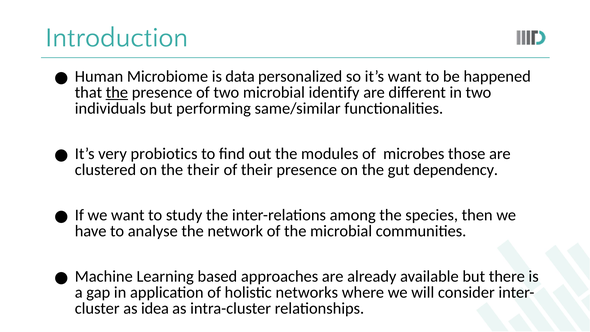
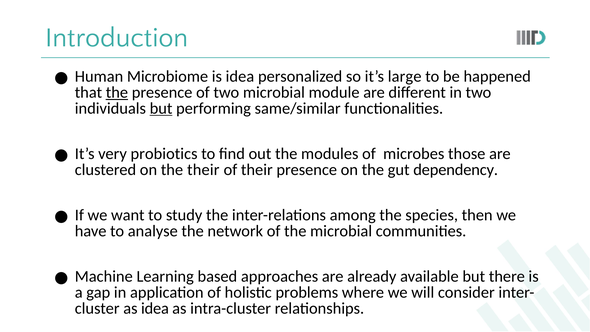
is data: data -> idea (240, 76)
it’s want: want -> large (405, 76)
identify: identify -> module (334, 92)
but underline: none -> present (161, 108)
networks: networks -> problems (307, 292)
